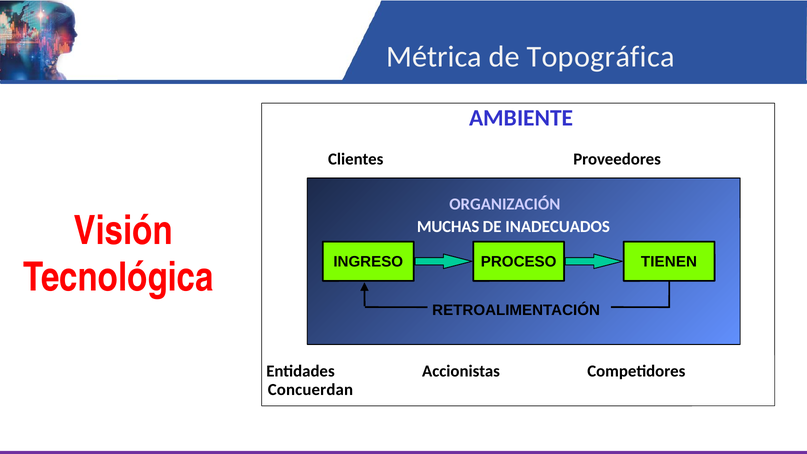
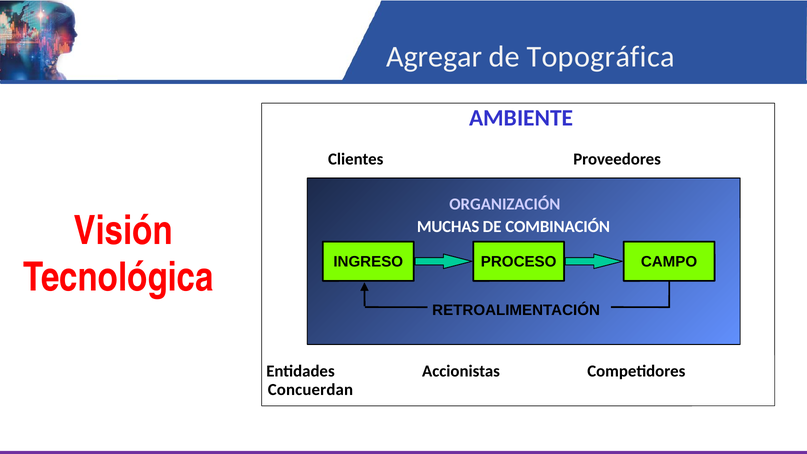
Métrica: Métrica -> Agregar (434, 57)
INADECUADOS: INADECUADOS -> COMBINACIÓN (558, 227)
TIENEN: TIENEN -> CAMPO (669, 262)
